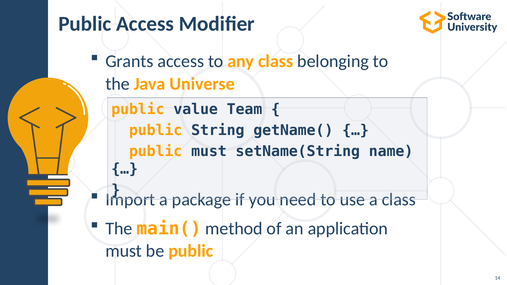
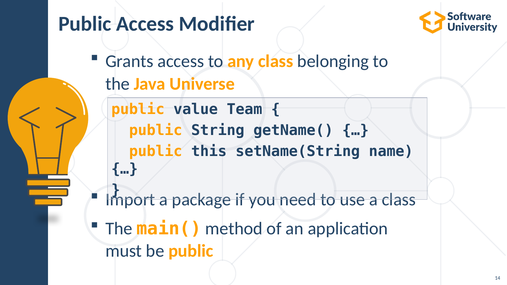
public must: must -> this (209, 151)
